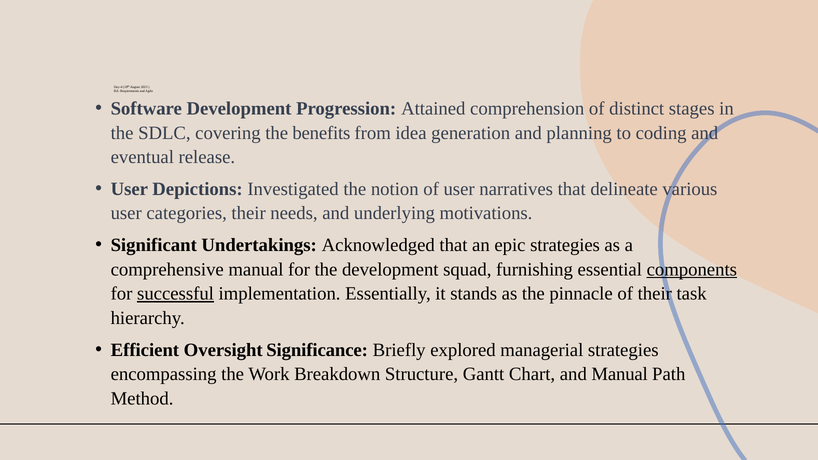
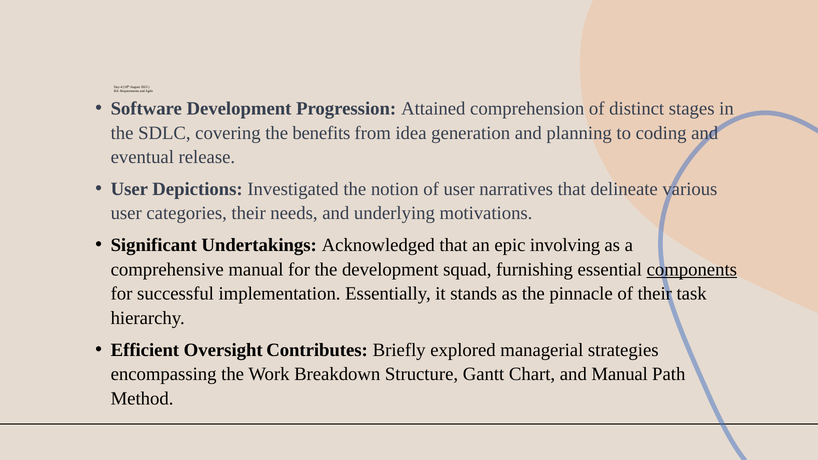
epic strategies: strategies -> involving (565, 245)
successful underline: present -> none (176, 294)
Significance: Significance -> Contributes (317, 350)
